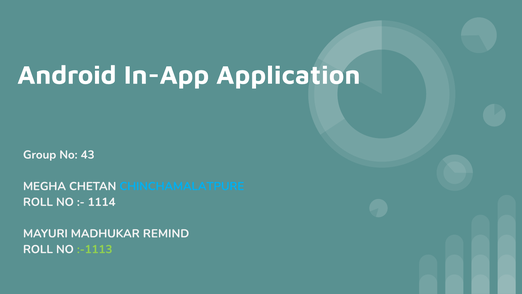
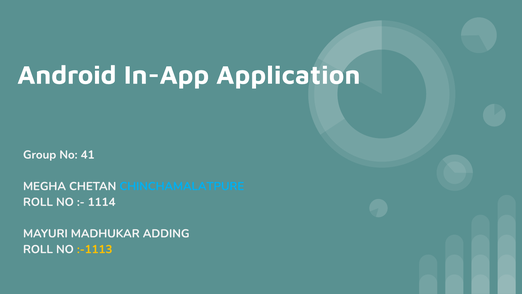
43: 43 -> 41 (88, 155)
REMIND: REMIND -> ADDING (166, 233)
:-1113 colour: light green -> yellow (95, 249)
